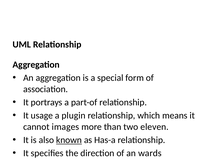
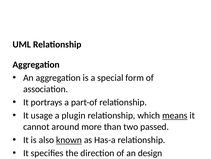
means underline: none -> present (175, 115)
images: images -> around (65, 126)
eleven: eleven -> passed (155, 126)
wards: wards -> design (150, 152)
